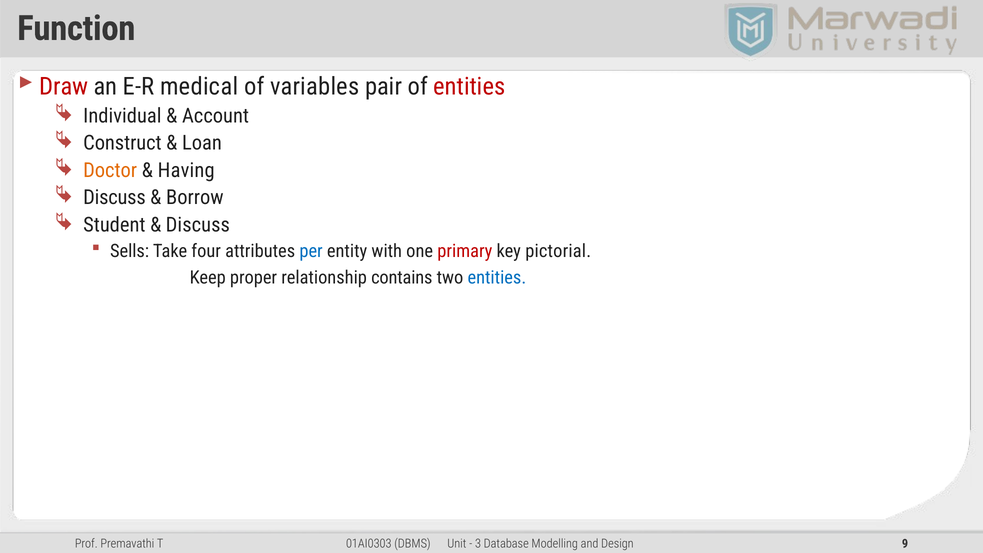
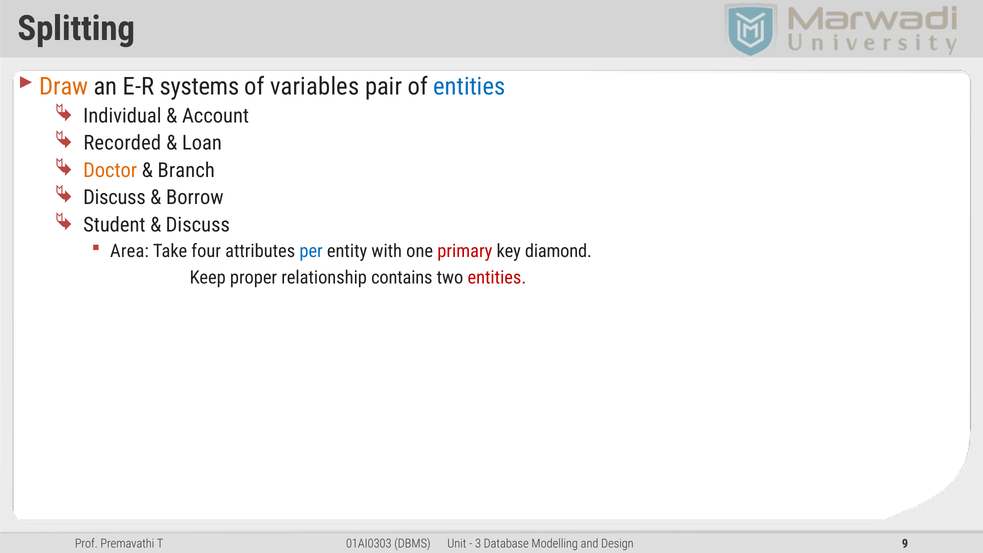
Function: Function -> Splitting (76, 28)
Draw colour: red -> orange (64, 86)
medical: medical -> systems (199, 86)
entities colour: red -> blue (469, 86)
Construct: Construct -> Recorded (122, 143)
Having: Having -> Branch (186, 170)
Sells: Sells -> Area (129, 251)
pictorial: pictorial -> diamond (558, 251)
entities colour: blue -> red (497, 278)
